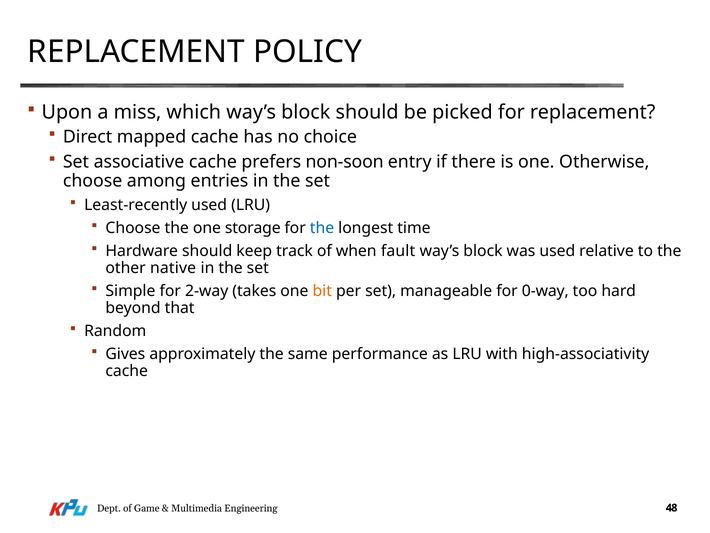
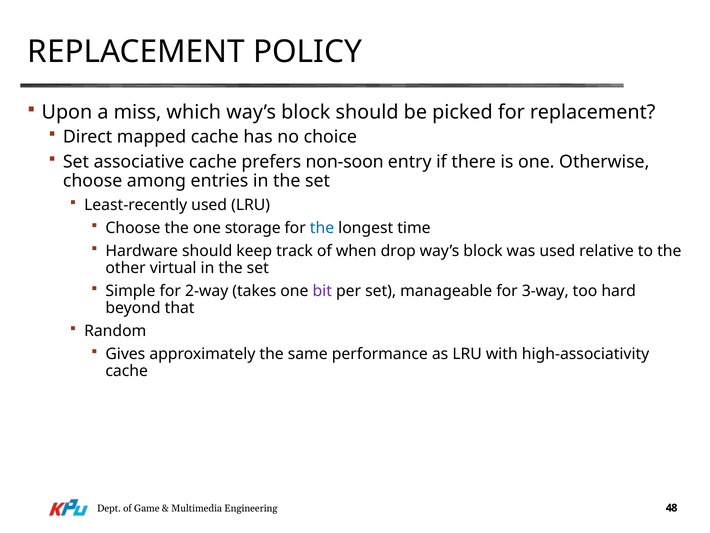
fault: fault -> drop (398, 251)
native: native -> virtual (173, 268)
bit colour: orange -> purple (322, 291)
0-way: 0-way -> 3-way (545, 291)
